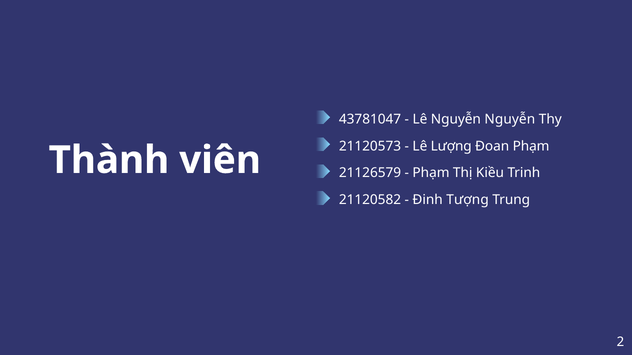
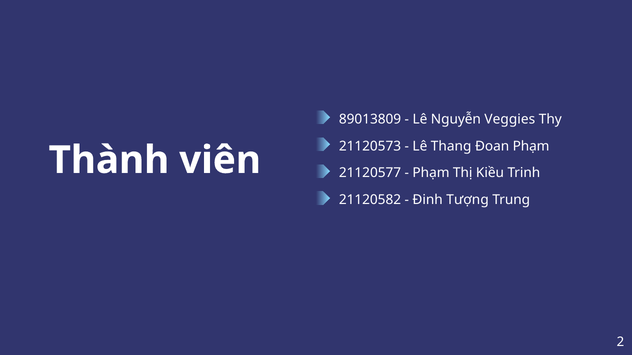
43781047: 43781047 -> 89013809 (370, 119)
Nguyễn Nguyễn: Nguyễn -> Veggies (510, 119)
Lượng: Lượng -> Thang (451, 146)
21126579: 21126579 -> 21120577 (370, 173)
